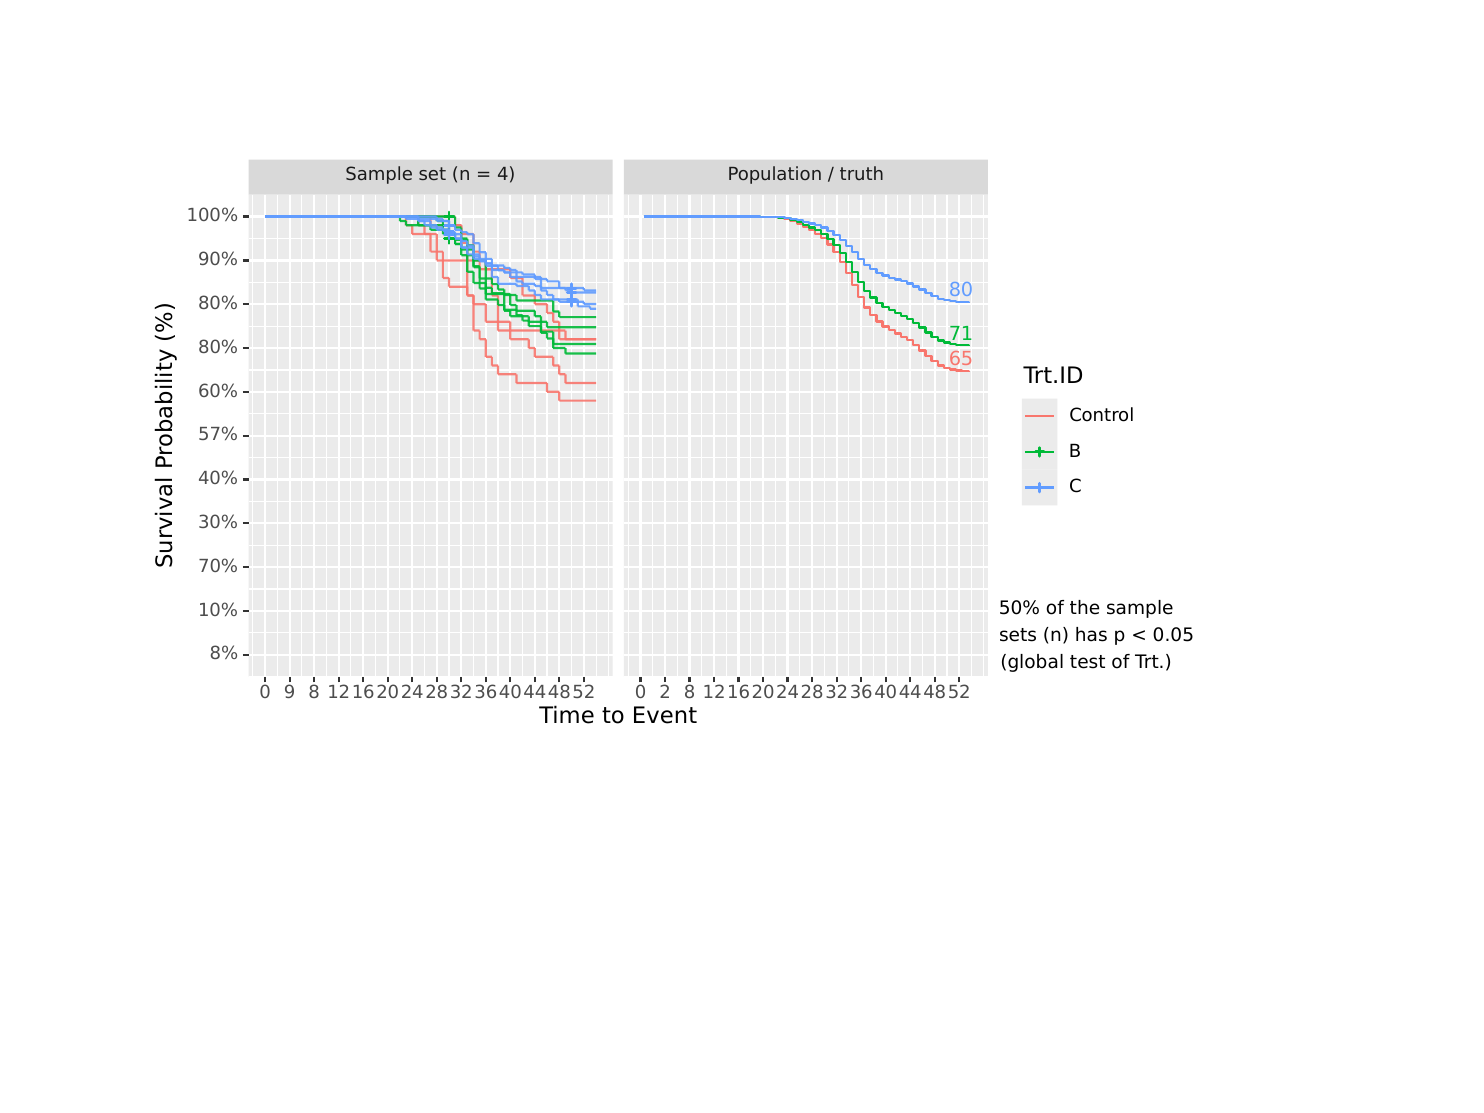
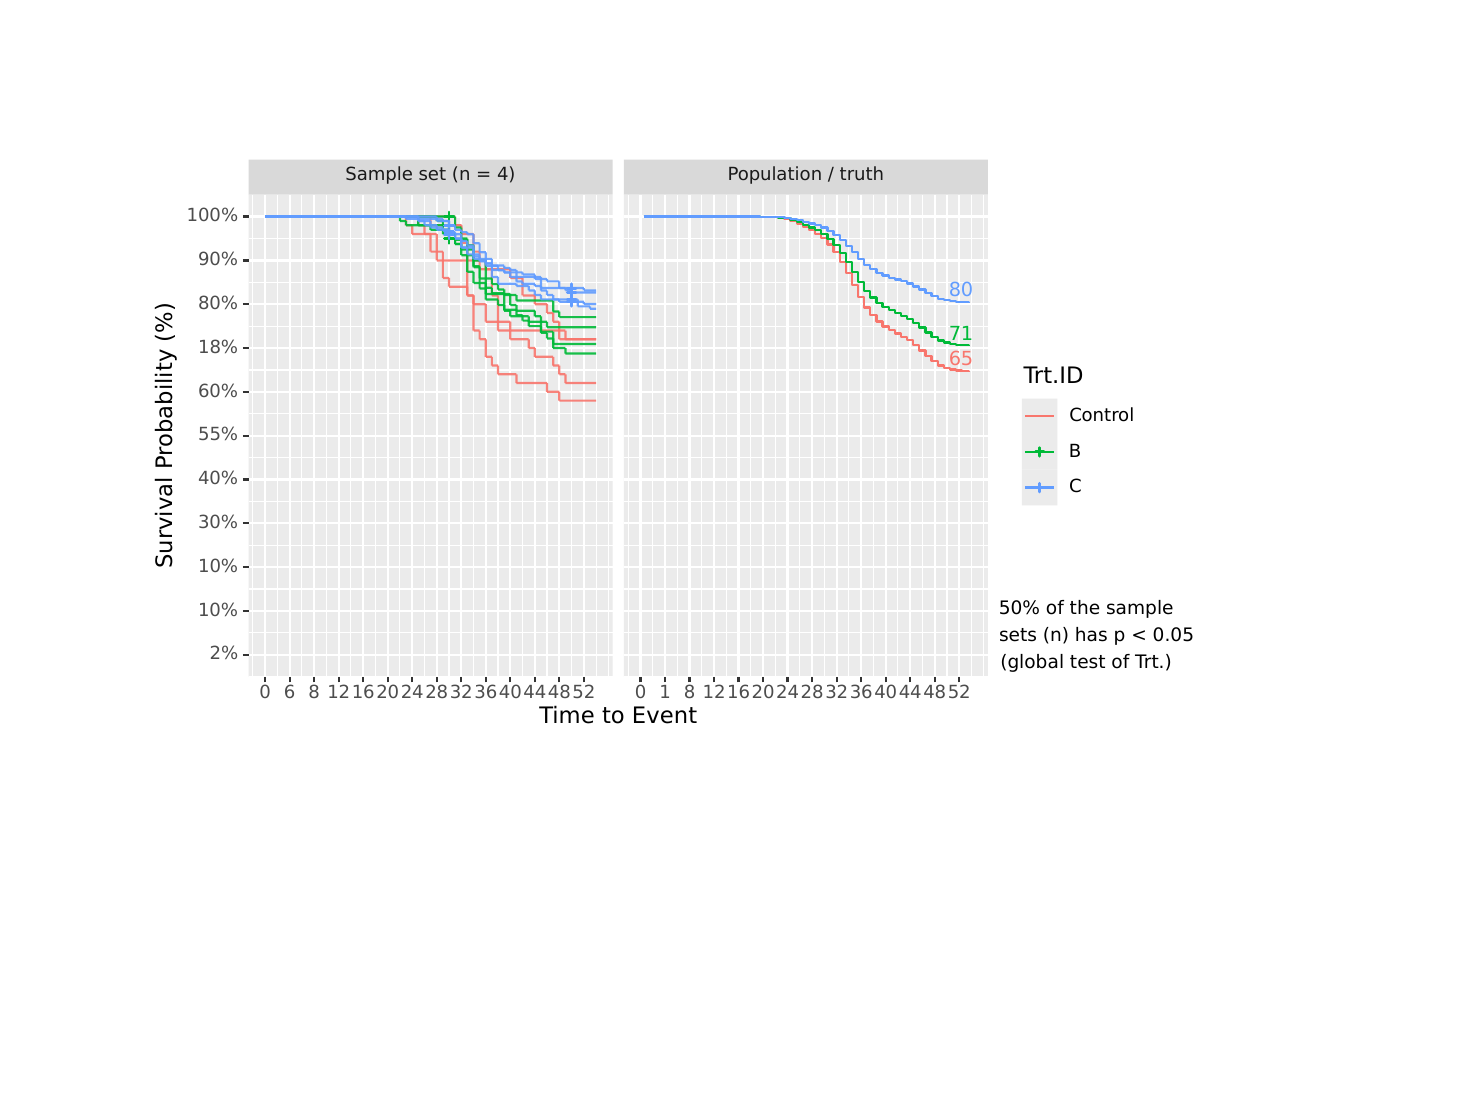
80%: 80% -> 18% (218, 347)
57%: 57% -> 55% (218, 435)
70%: 70% -> 10% (218, 566)
8%: 8% -> 2% (224, 654)
9: 9 -> 6 (290, 693)
2: 2 -> 1 (665, 693)
